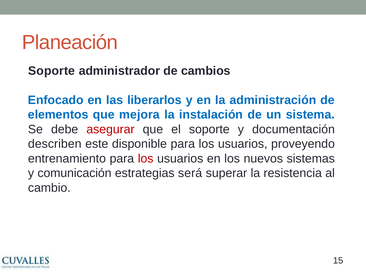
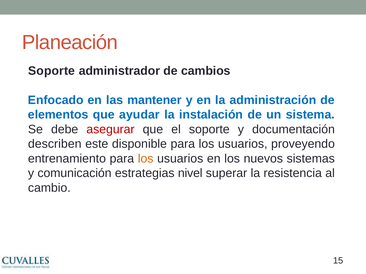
liberarlos: liberarlos -> mantener (154, 100)
mejora: mejora -> ayudar (139, 115)
los colour: red -> orange (146, 159)
será: será -> nivel (190, 173)
